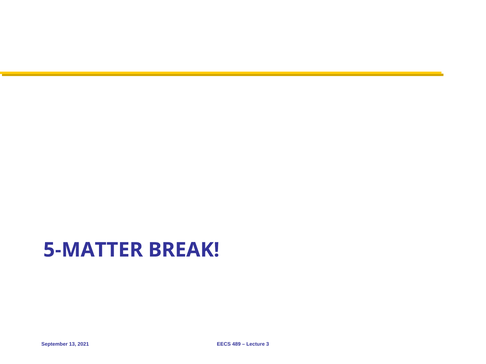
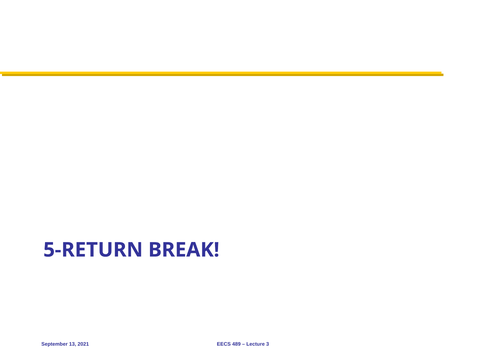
5-MATTER: 5-MATTER -> 5-RETURN (93, 250)
